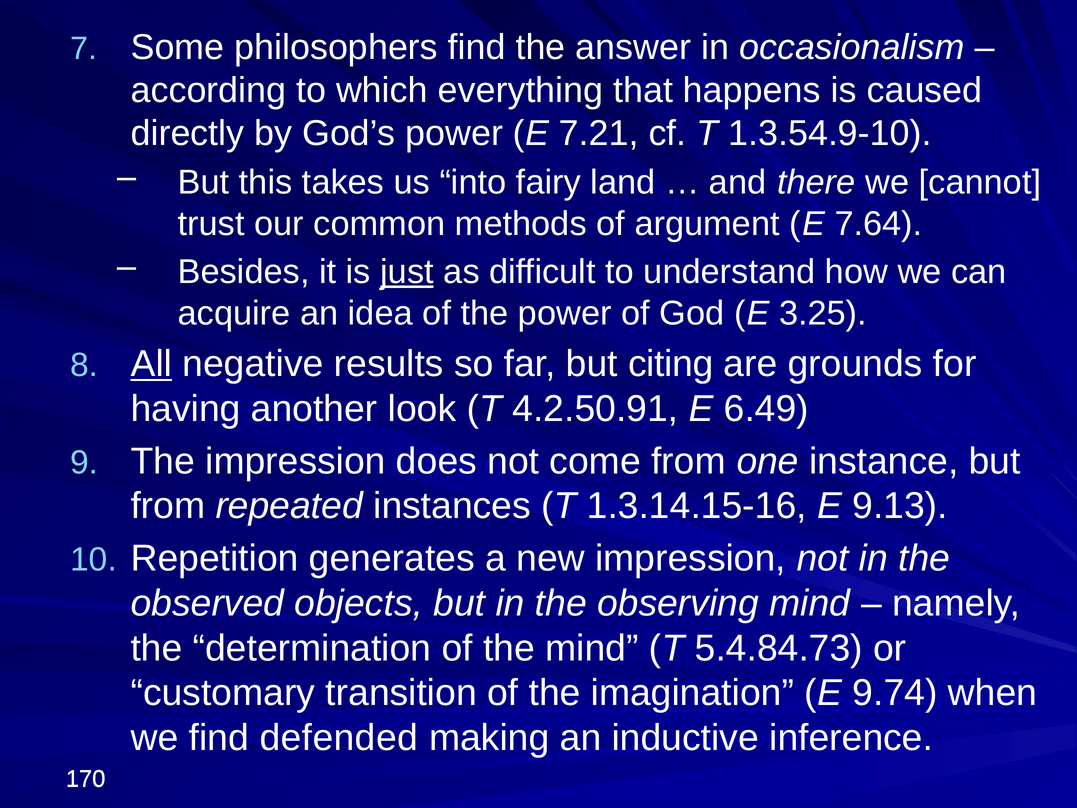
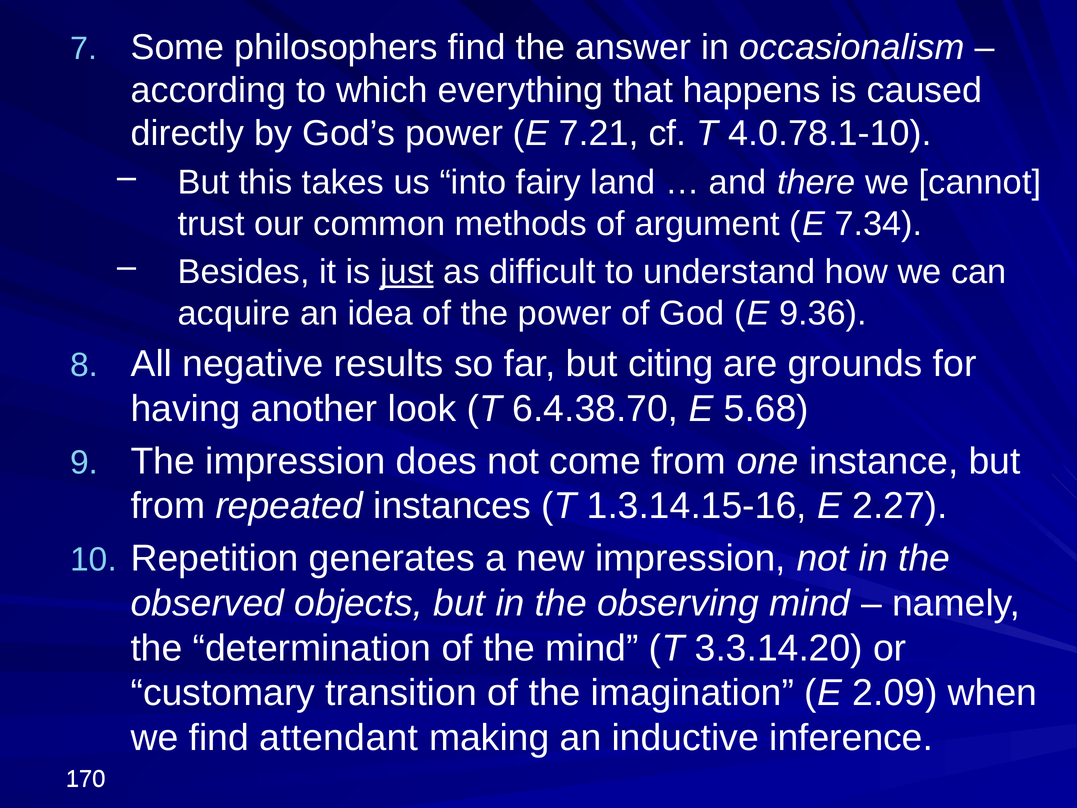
1.3.54.9-10: 1.3.54.9-10 -> 4.0.78.1-10 (830, 134)
7.64: 7.64 -> 7.34 (878, 224)
3.25: 3.25 -> 9.36 (823, 313)
All underline: present -> none (151, 364)
4.2.50.91: 4.2.50.91 -> 6.4.38.70 (595, 409)
6.49: 6.49 -> 5.68 (766, 409)
9.13: 9.13 -> 2.27 (900, 506)
5.4.84.73: 5.4.84.73 -> 3.3.14.20 (779, 648)
9.74: 9.74 -> 2.09 (895, 693)
defended: defended -> attendant (339, 738)
